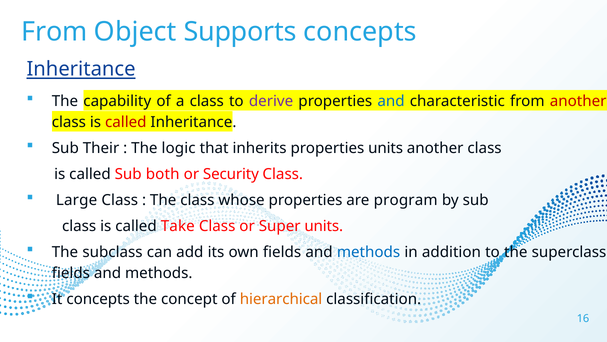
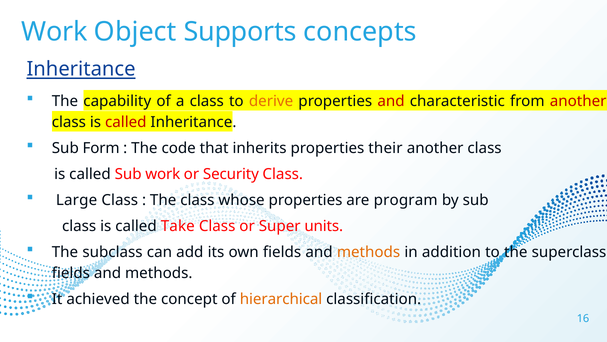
From: From -> Work (54, 32)
derive colour: purple -> orange (271, 101)
and colour: blue -> red (391, 101)
Their: Their -> Form (101, 148)
logic: logic -> code (179, 148)
properties units: units -> their (385, 148)
Sub both: both -> work (163, 174)
methods colour: blue -> orange (369, 252)
It concepts: concepts -> achieved (98, 299)
